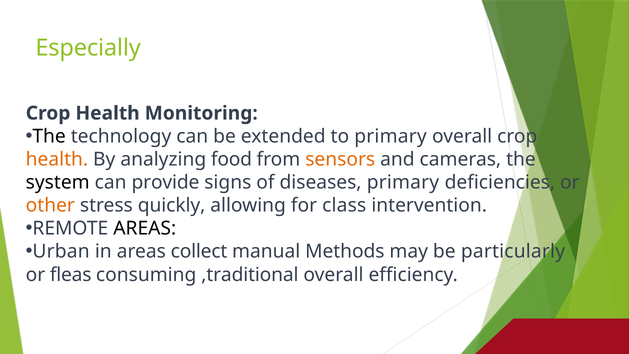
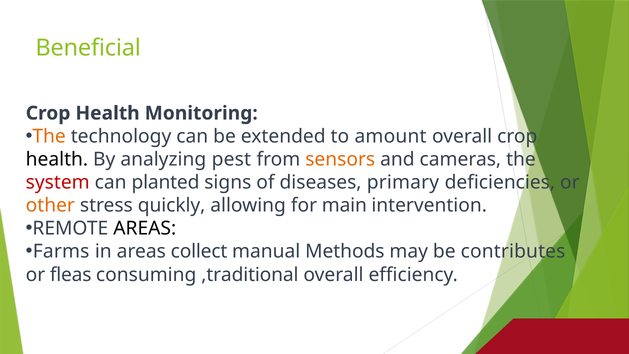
Especially: Especially -> Beneficial (88, 48)
The colour: black -> orange (49, 136)
to primary: primary -> amount (391, 136)
health colour: orange -> black (57, 159)
food: food -> pest (231, 159)
system colour: black -> red (58, 182)
provide: provide -> planted (166, 182)
class: class -> main (344, 205)
Urban: Urban -> Farms (61, 251)
particularly: particularly -> contributes (513, 251)
